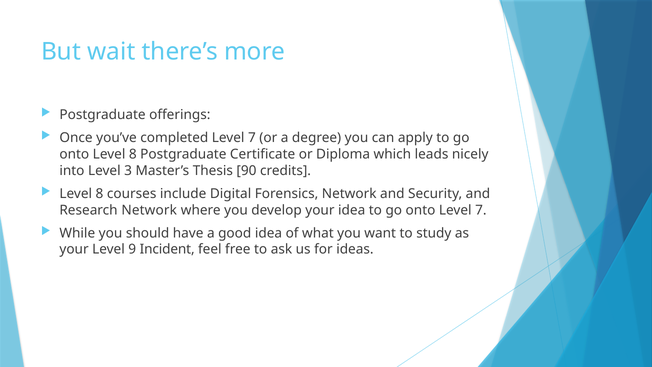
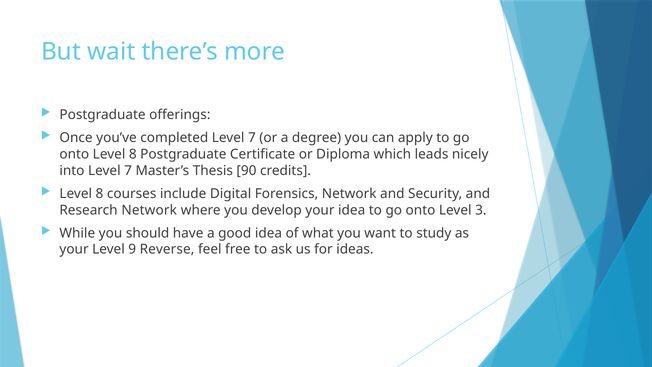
into Level 3: 3 -> 7 (128, 170)
onto Level 7: 7 -> 3 (481, 210)
Incident: Incident -> Reverse (167, 249)
